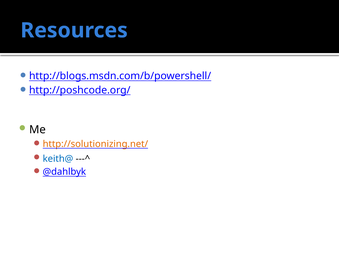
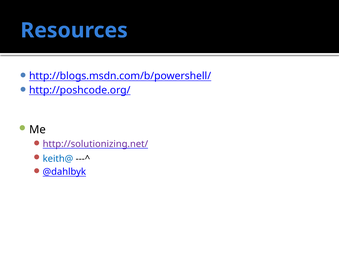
http://solutionizing.net/ colour: orange -> purple (95, 144)
